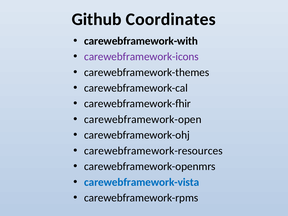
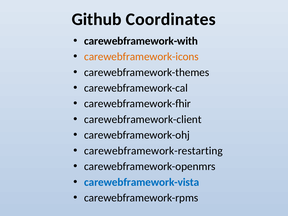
carewebframework-icons colour: purple -> orange (141, 57)
carewebframework-open: carewebframework-open -> carewebframework-client (143, 119)
carewebframework-resources: carewebframework-resources -> carewebframework-restarting (153, 151)
